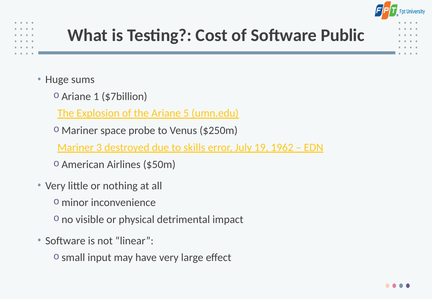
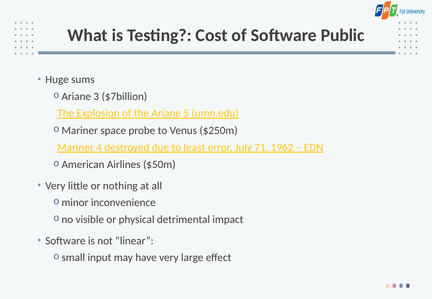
1: 1 -> 3 (96, 96)
3: 3 -> 4 (99, 147)
skills: skills -> least (194, 147)
19: 19 -> 71 (261, 147)
